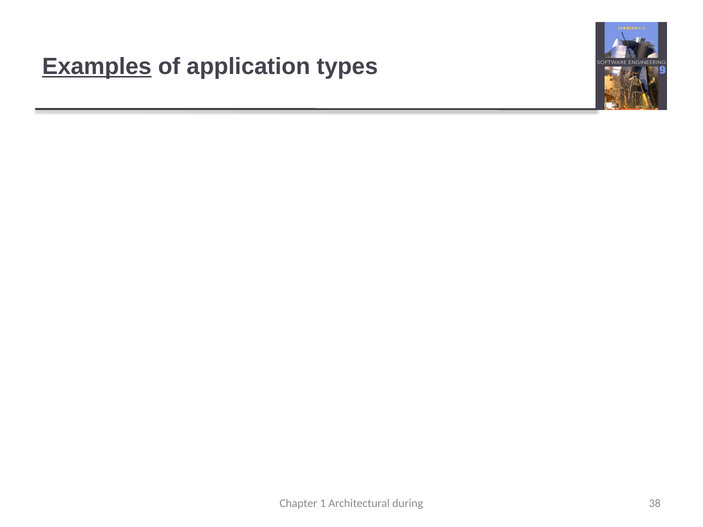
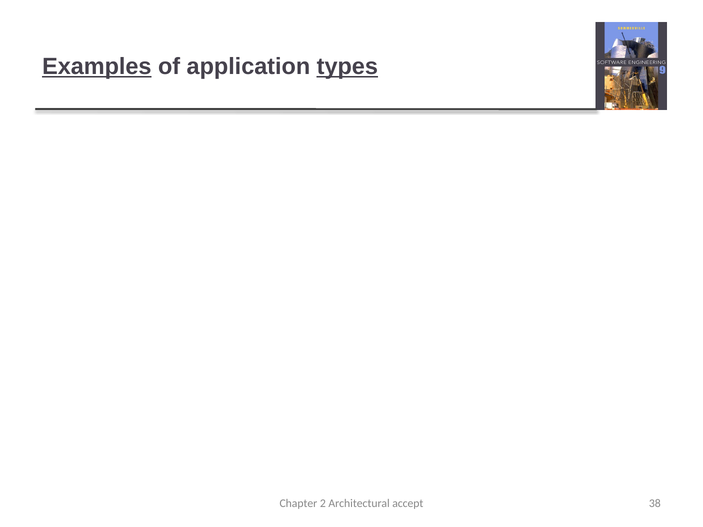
types underline: none -> present (347, 67)
1: 1 -> 2 (323, 503)
Architectural during: during -> accept (408, 503)
